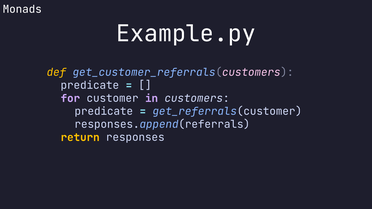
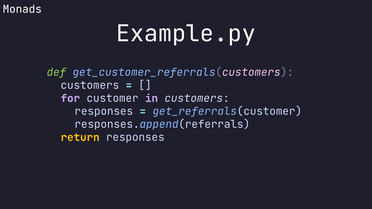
def colour: yellow -> light green (56, 72)
predicate: predicate -> customers (90, 85)
predicate: predicate -> responses (104, 111)
